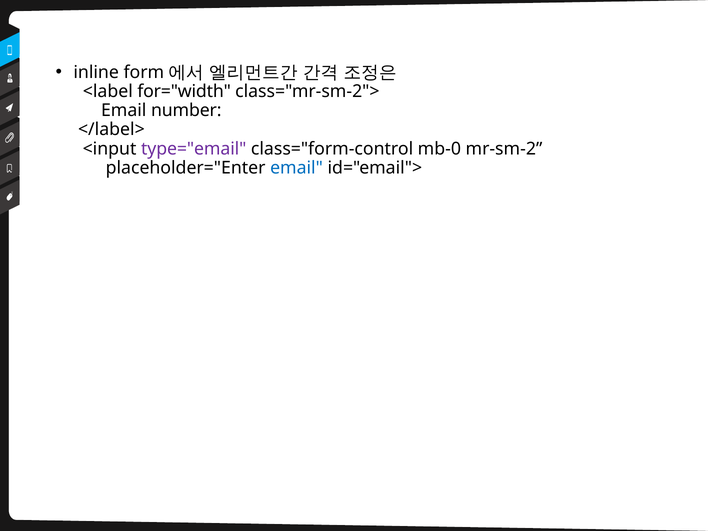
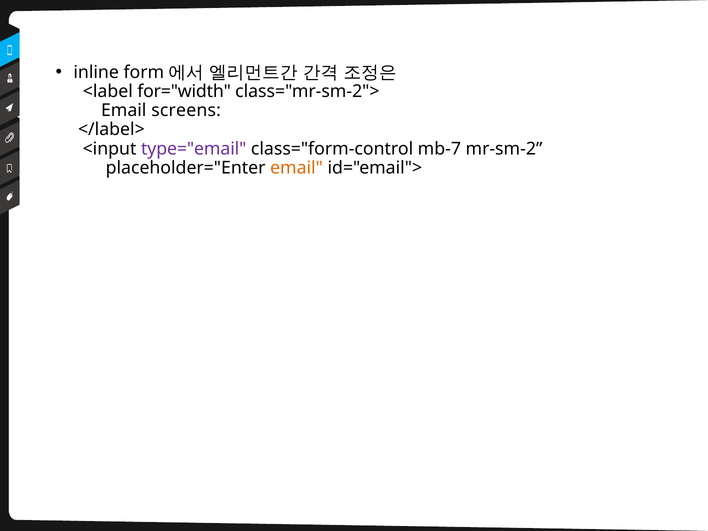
number: number -> screens (186, 110)
mb-0: mb-0 -> mb-7 (439, 149)
email colour: blue -> orange (297, 168)
